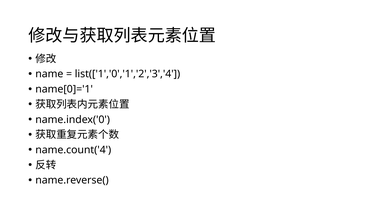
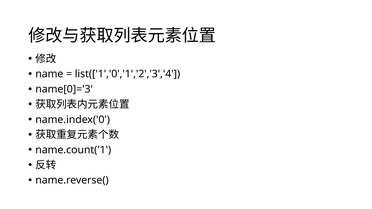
name[0]='1: name[0]='1 -> name[0]='3 (64, 89)
name.count('4: name.count('4 -> name.count('1 (73, 150)
